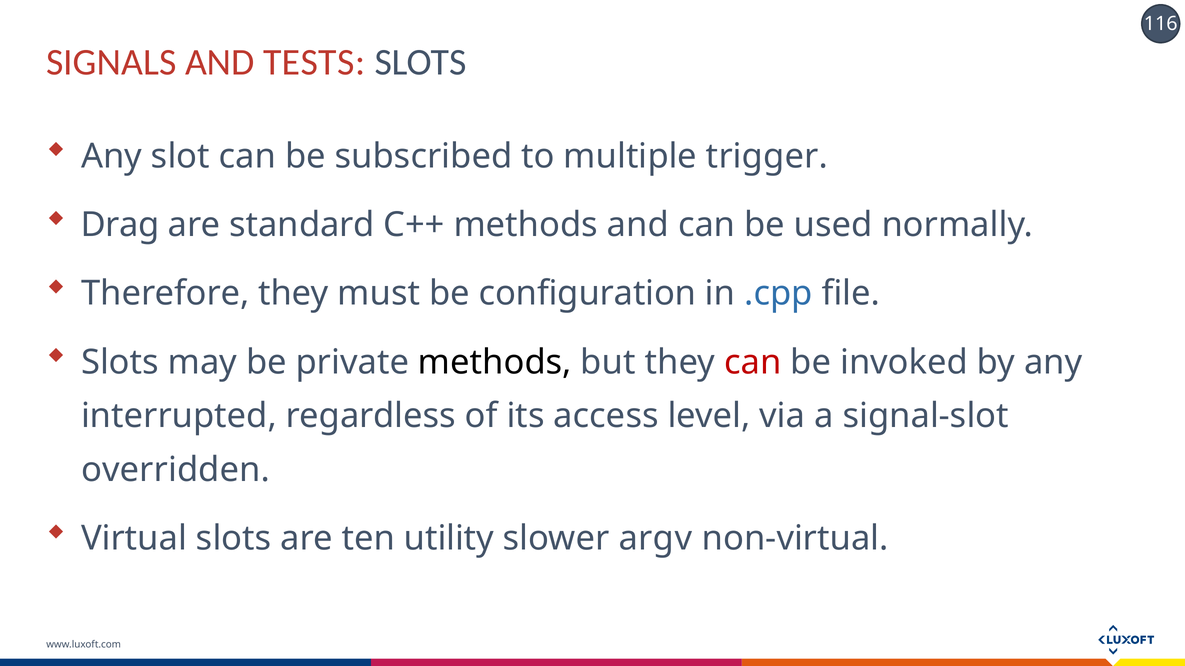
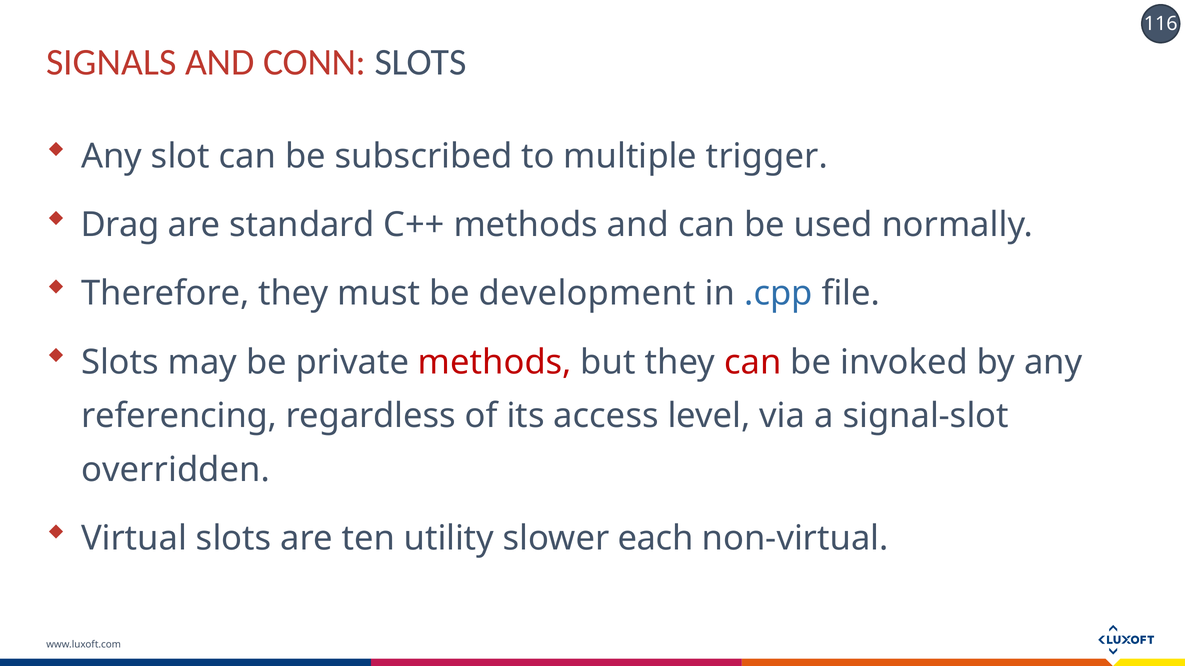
TESTS: TESTS -> CONN (314, 63)
configuration: configuration -> development (587, 294)
methods colour: black -> red (495, 363)
interrupted: interrupted -> referencing (179, 416)
argv: argv -> each (656, 539)
